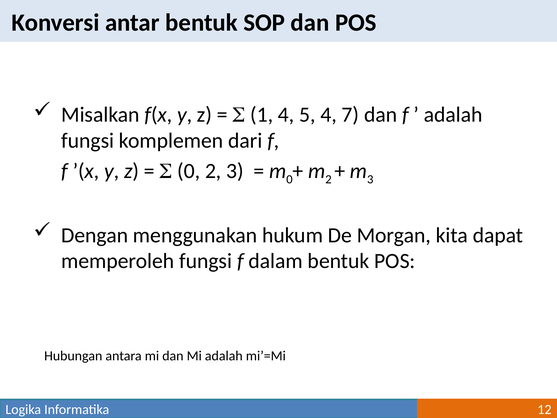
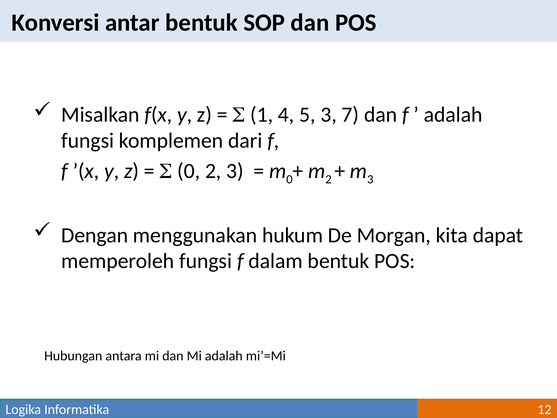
5 4: 4 -> 3 (329, 115)
